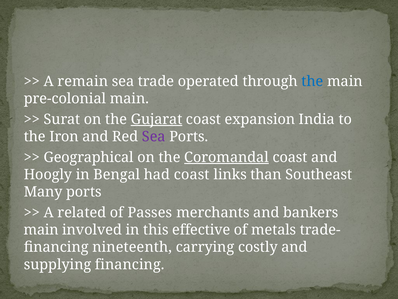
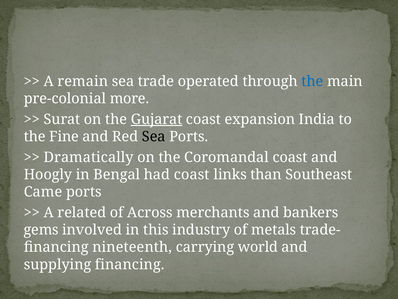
pre-colonial main: main -> more (129, 99)
Iron: Iron -> Fine (64, 136)
Sea colour: purple -> black (154, 136)
Geographical: Geographical -> Dramatically (89, 157)
Coromandal underline: present -> none (226, 157)
Many: Many -> Came (43, 192)
Passes: Passes -> Across (150, 212)
main: main -> gems (41, 229)
effective: effective -> industry (201, 229)
costly: costly -> world (258, 247)
